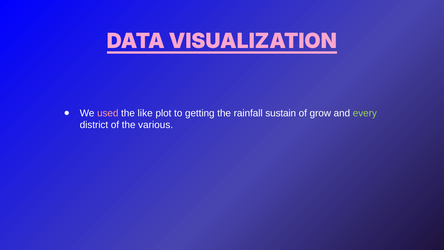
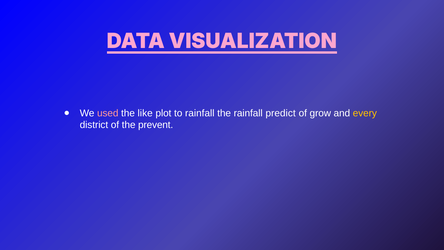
to getting: getting -> rainfall (200, 113)
sustain: sustain -> predict (281, 113)
every colour: light green -> yellow (365, 113)
various: various -> prevent (156, 125)
